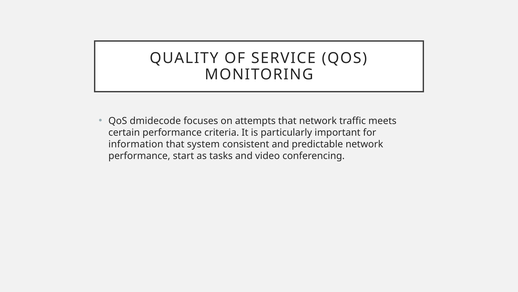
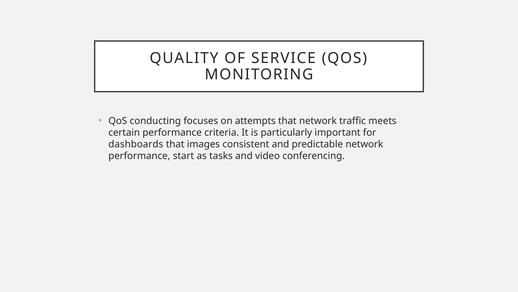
dmidecode: dmidecode -> conducting (155, 121)
information: information -> dashboards (136, 144)
system: system -> images (203, 144)
